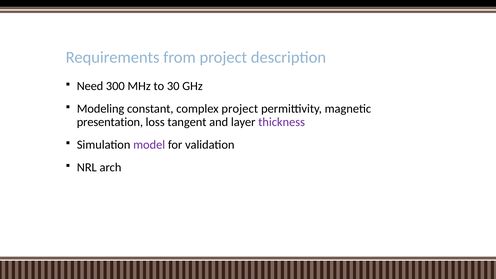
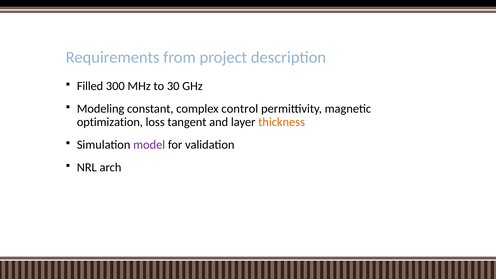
Need: Need -> Filled (90, 86)
complex project: project -> control (240, 109)
presentation: presentation -> optimization (110, 122)
thickness colour: purple -> orange (282, 122)
